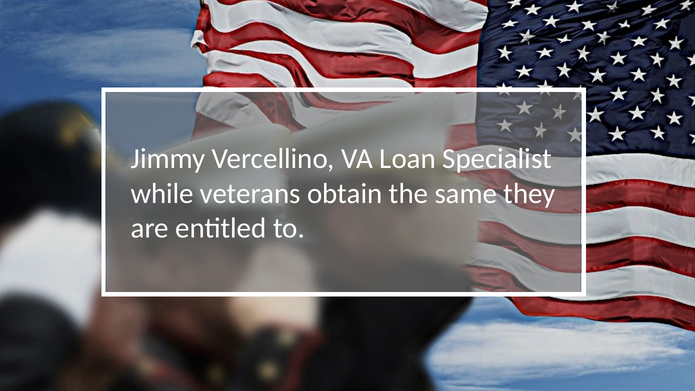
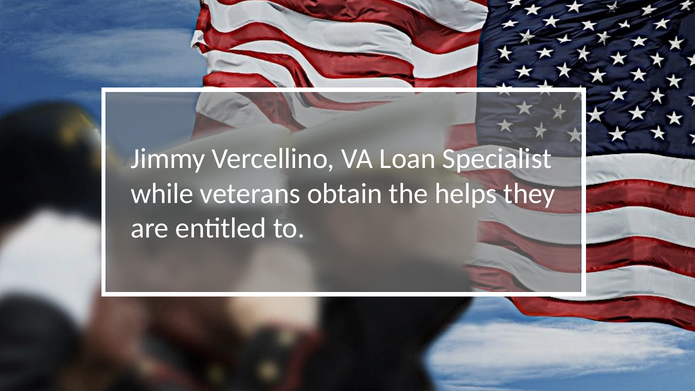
same: same -> helps (466, 193)
